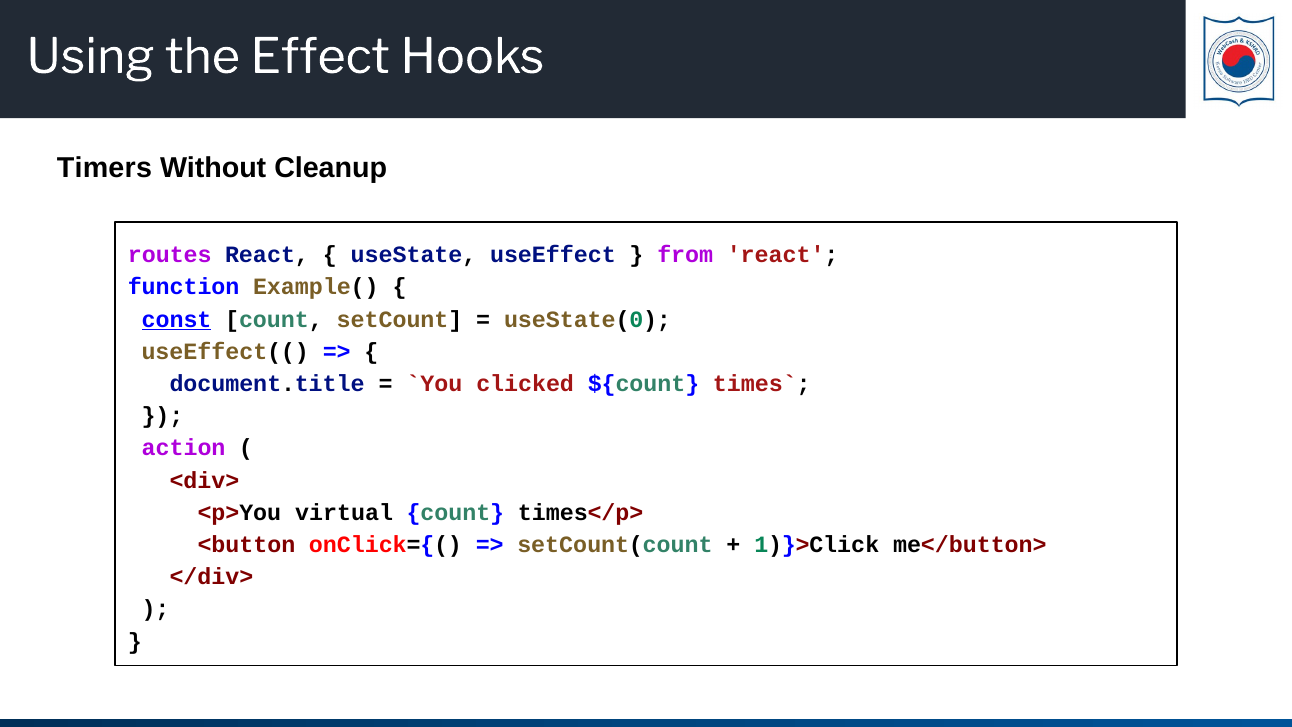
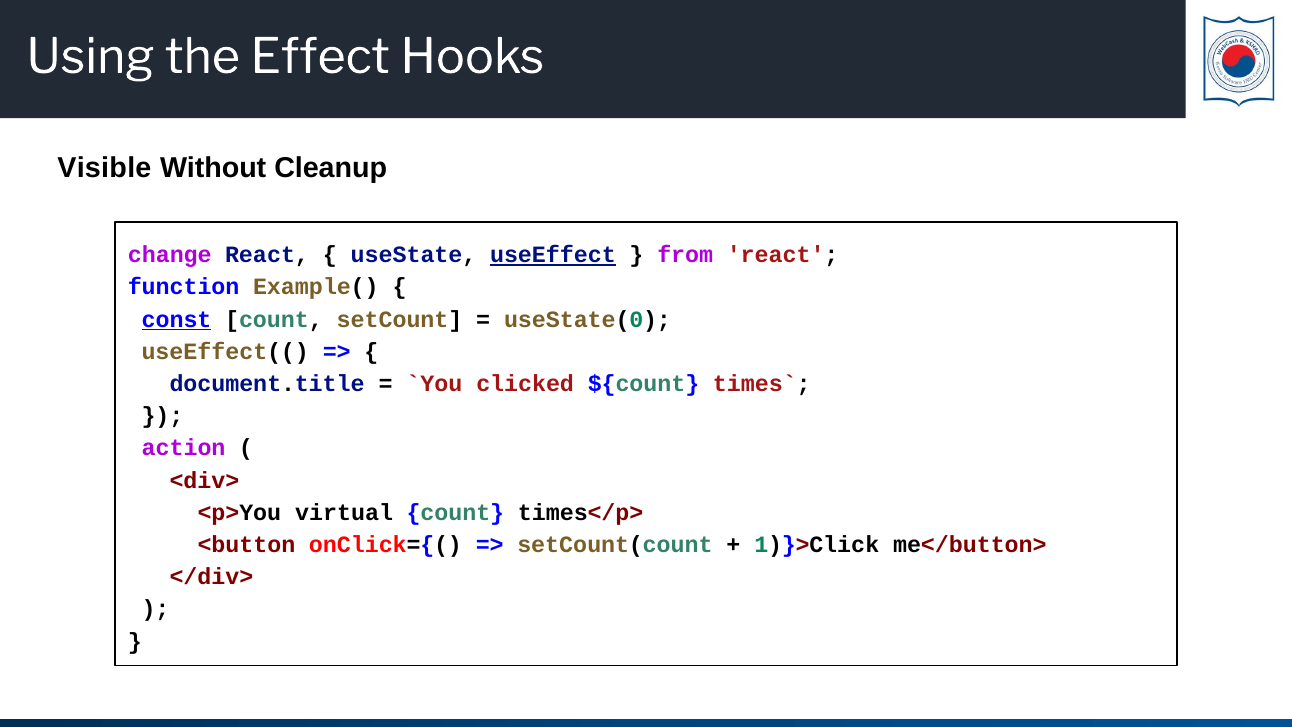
Timers: Timers -> Visible (104, 168)
routes: routes -> change (170, 255)
useEffect underline: none -> present (553, 255)
